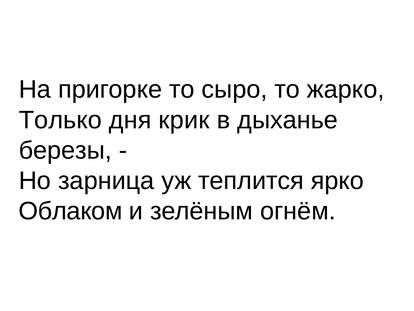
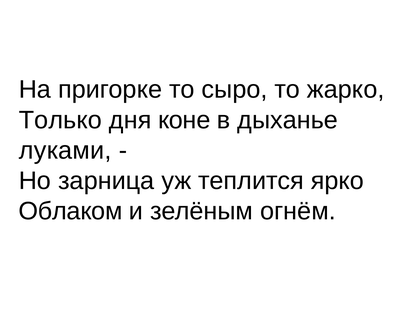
крик: крик -> коне (184, 120)
березы: березы -> луками (65, 150)
